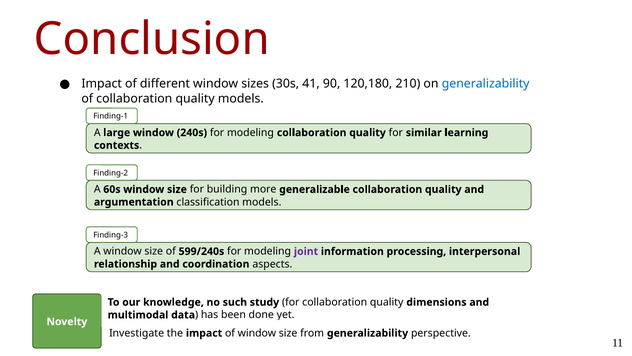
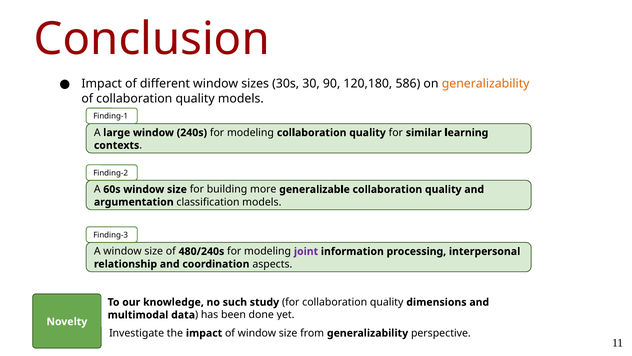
41: 41 -> 30 (311, 84)
210: 210 -> 586 (408, 84)
generalizability colour: blue -> orange (486, 84)
599/240s: 599/240s -> 480/240s (201, 251)
